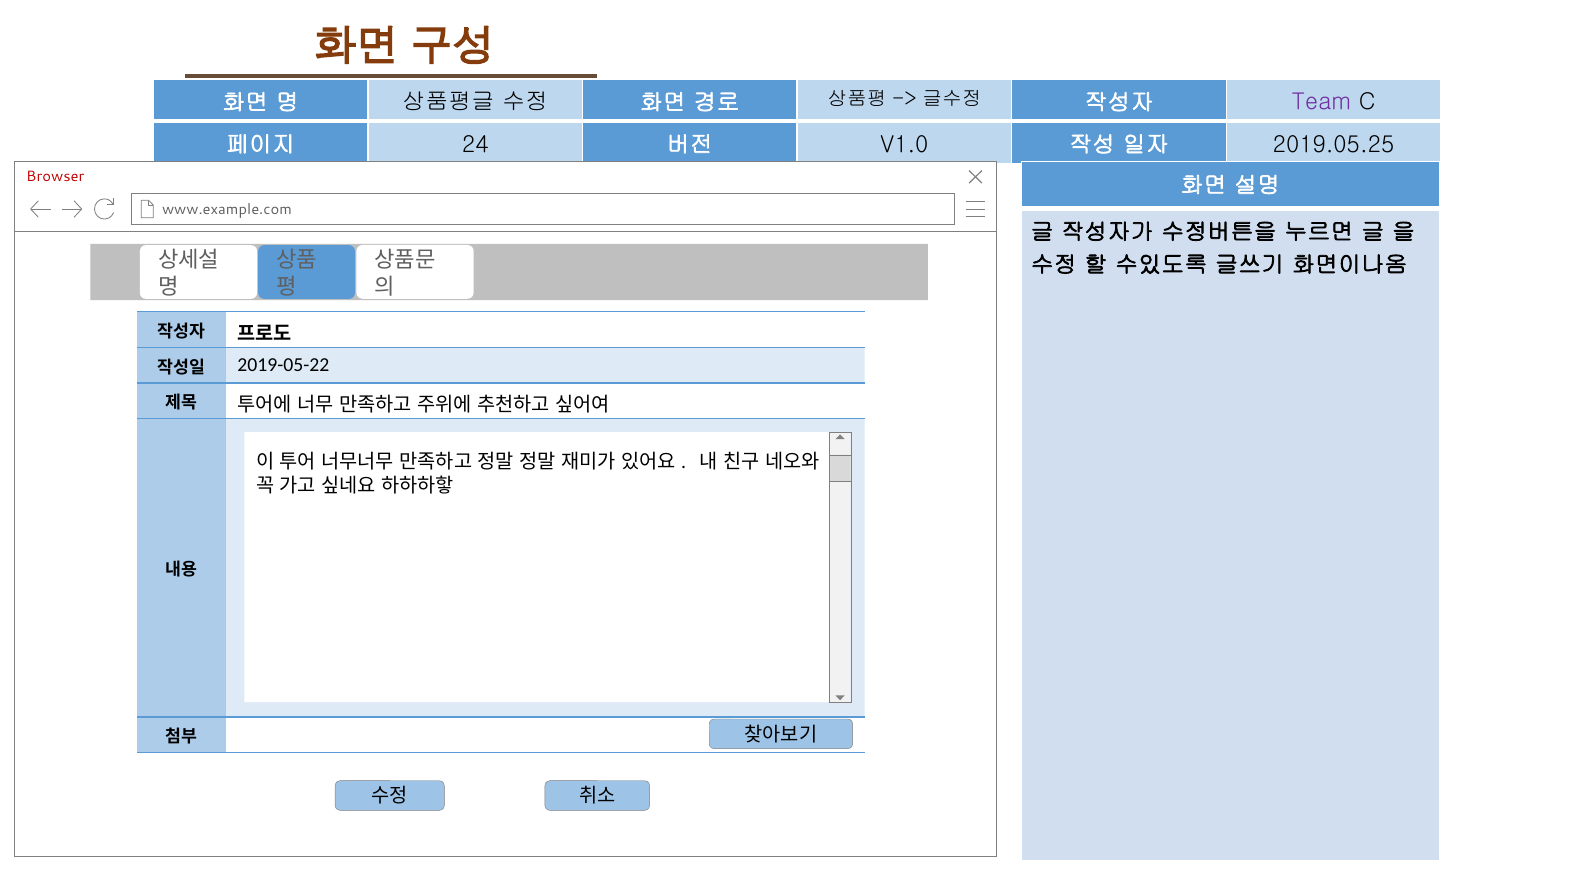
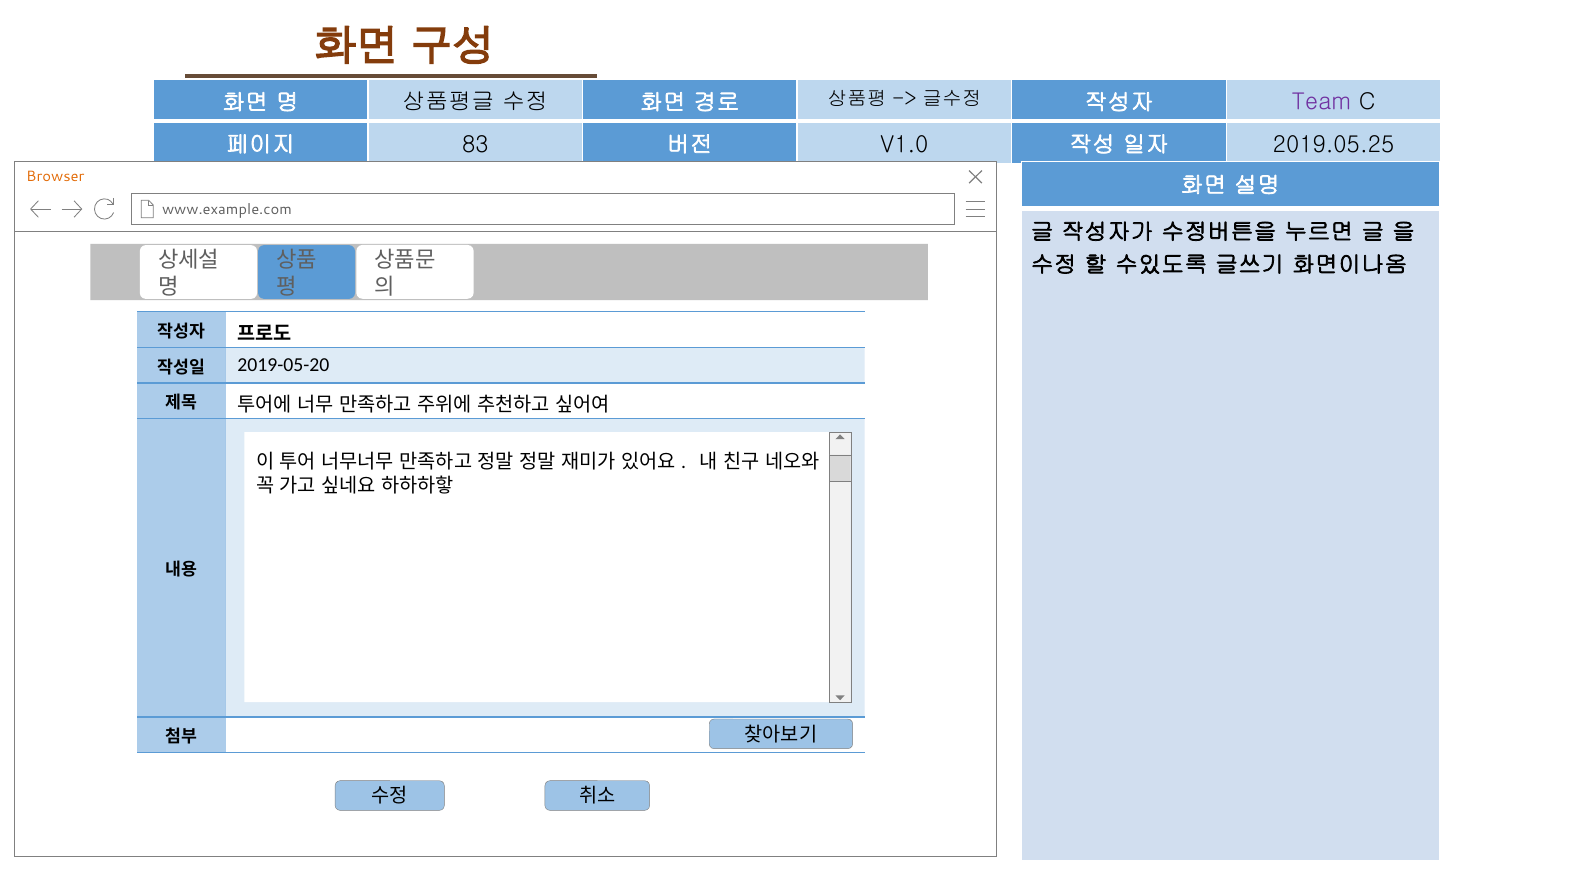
24: 24 -> 83 (475, 144)
Browser colour: red -> orange (55, 177)
2019-05-22: 2019-05-22 -> 2019-05-20 (283, 365)
